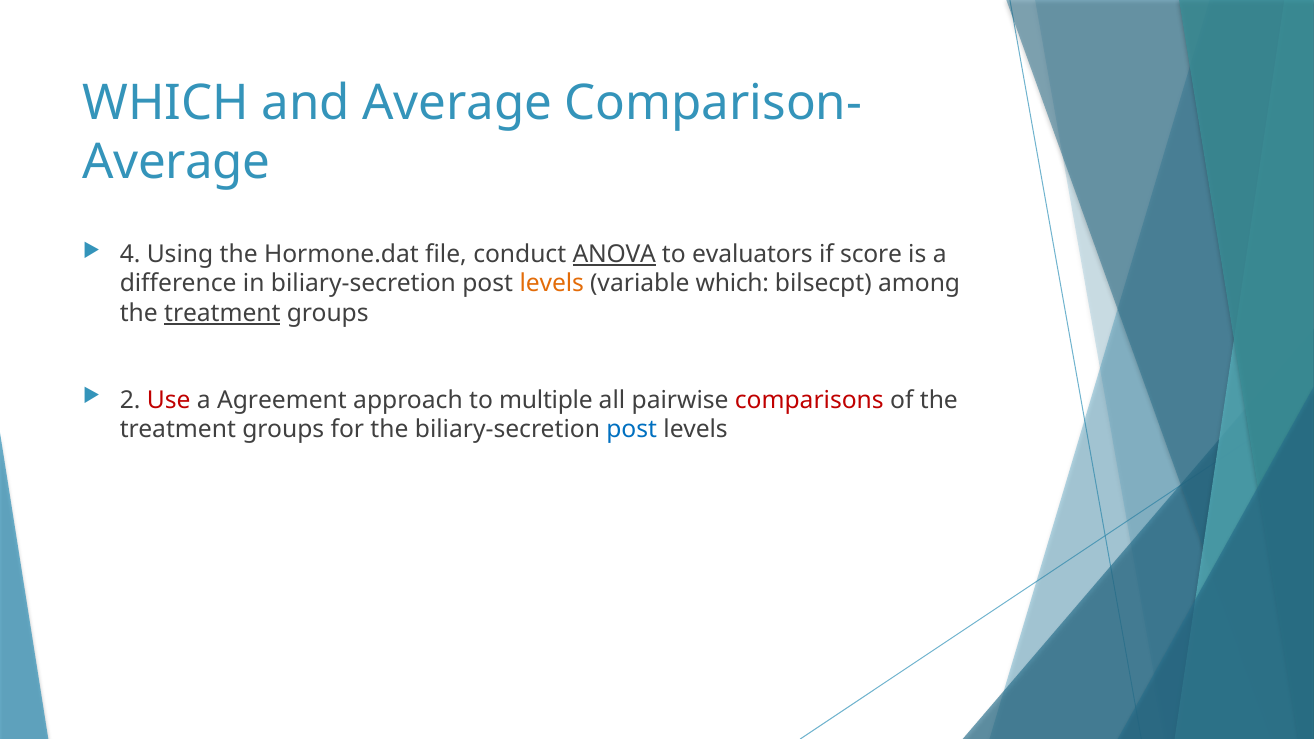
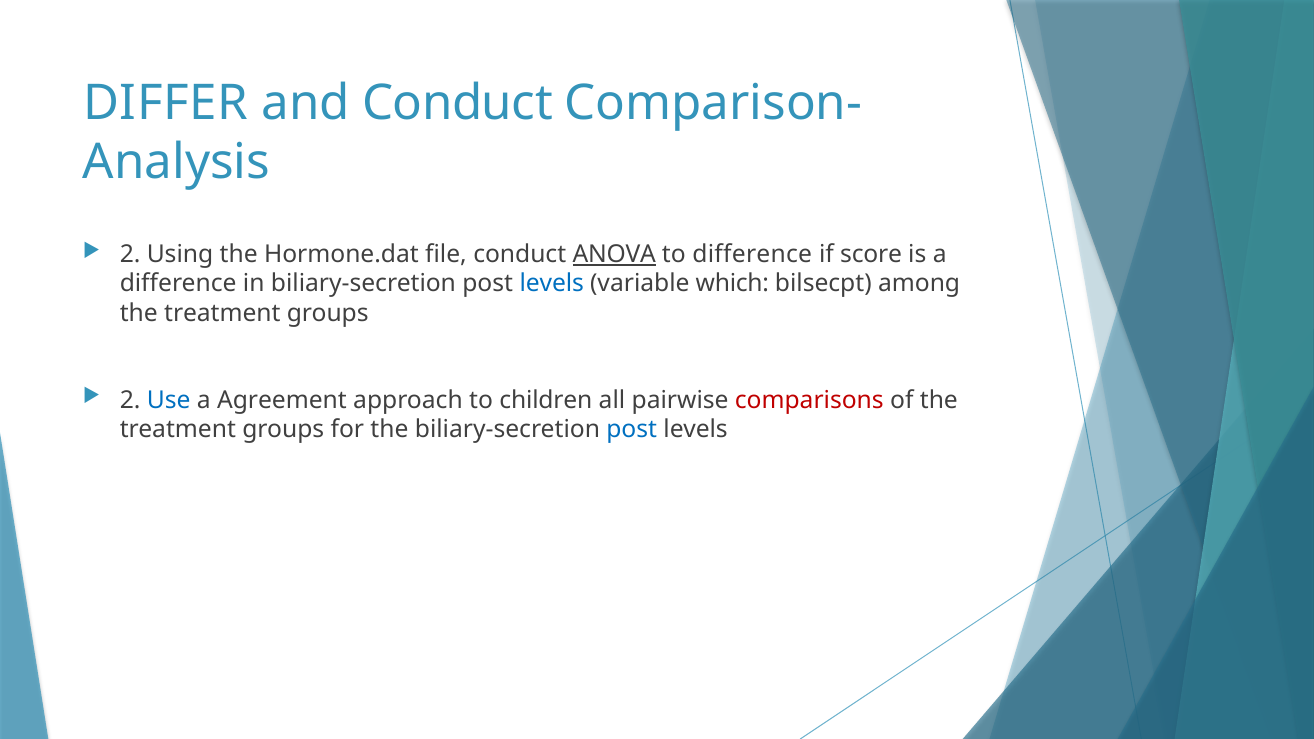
WHICH: WHICH -> DIFFER (166, 104)
and Average: Average -> Conduct (457, 104)
Average: Average -> Analysis (176, 163)
4: 4 -> 2 (130, 254)
to evaluators: evaluators -> difference (752, 254)
levels colour: orange -> blue (552, 284)
treatment underline: present -> none (222, 313)
Use colour: red -> blue (169, 400)
multiple: multiple -> children (546, 400)
